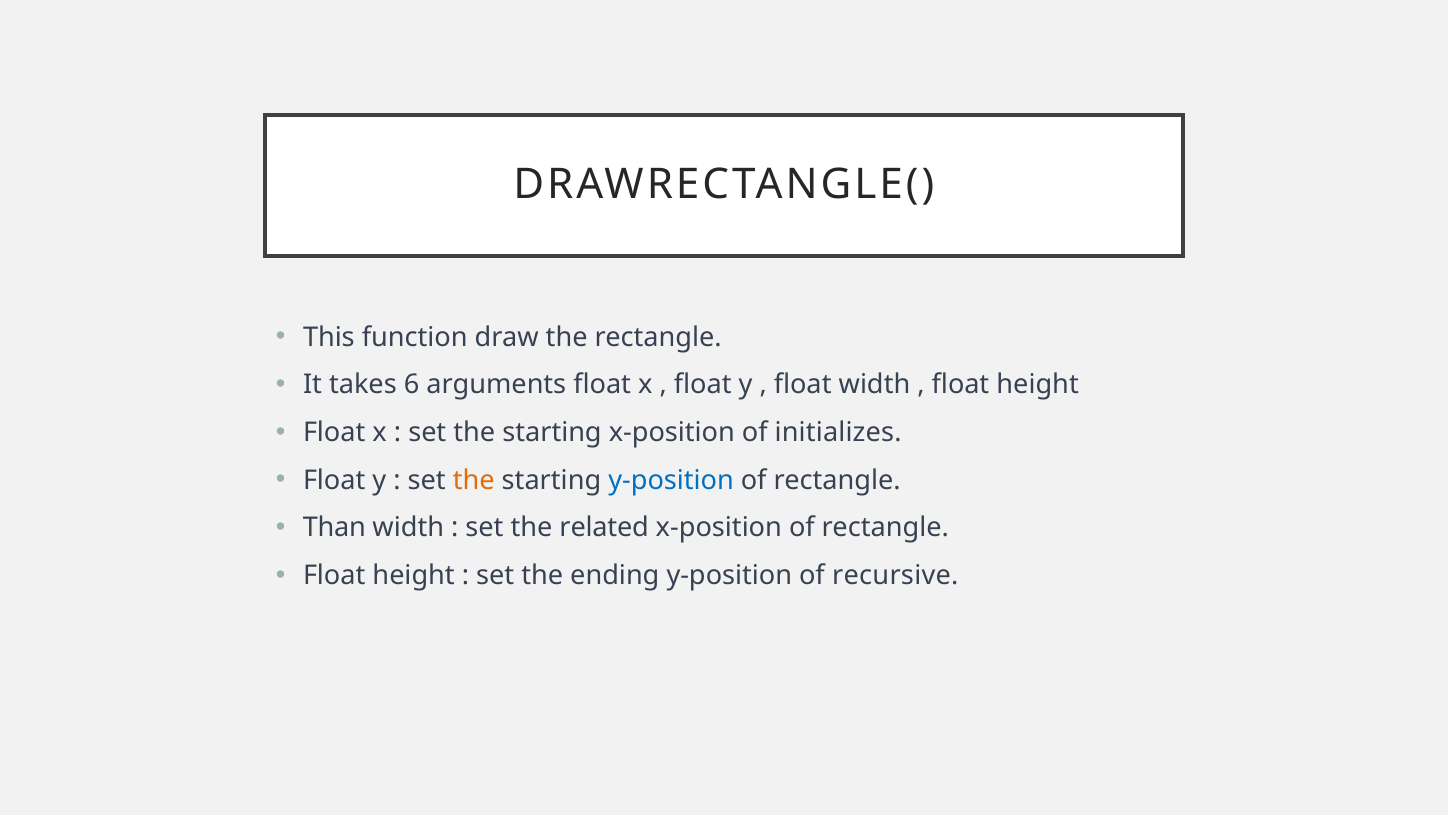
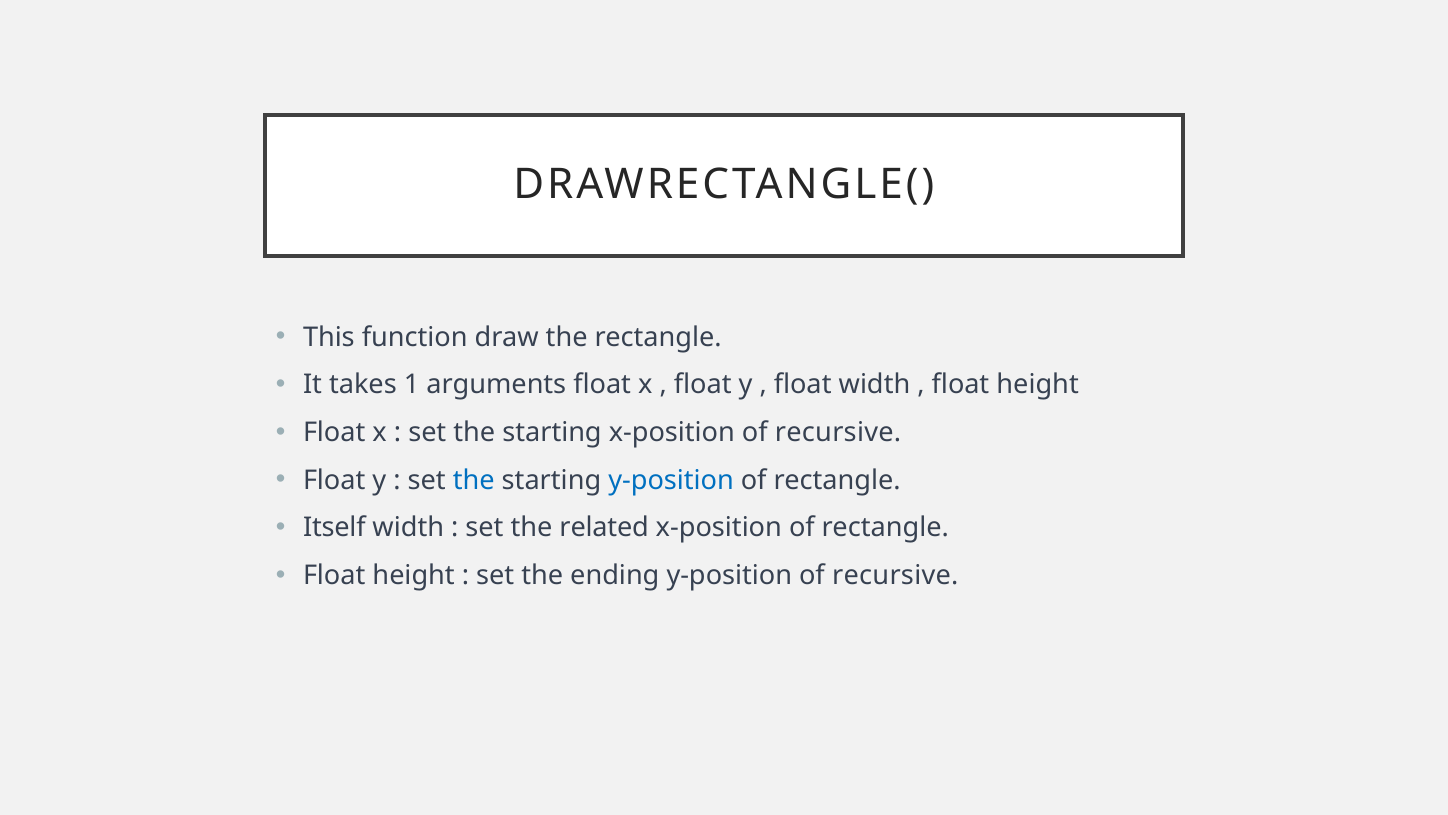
6: 6 -> 1 (412, 385)
x-position of initializes: initializes -> recursive (838, 432)
the colour: orange -> blue (474, 480)
Than: Than -> Itself (334, 528)
